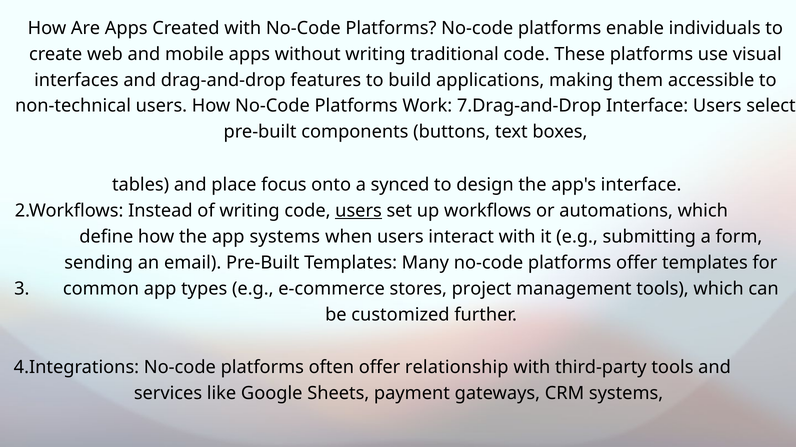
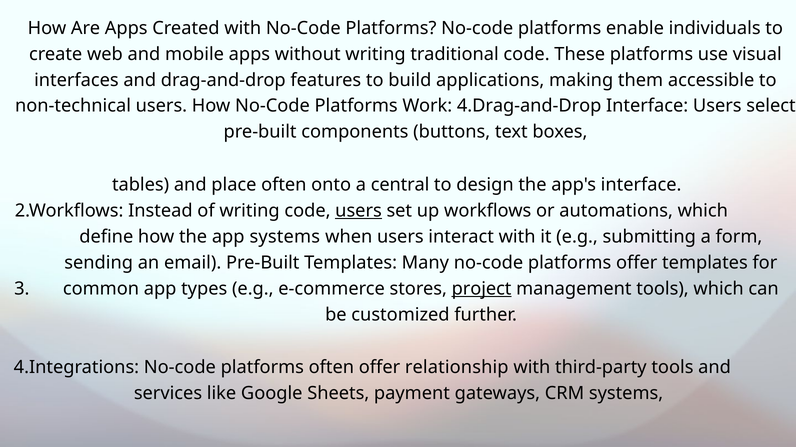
7.Drag-and-Drop: 7.Drag-and-Drop -> 4.Drag-and-Drop (529, 106)
place focus: focus -> often (284, 185)
synced: synced -> central (400, 185)
project underline: none -> present (482, 289)
